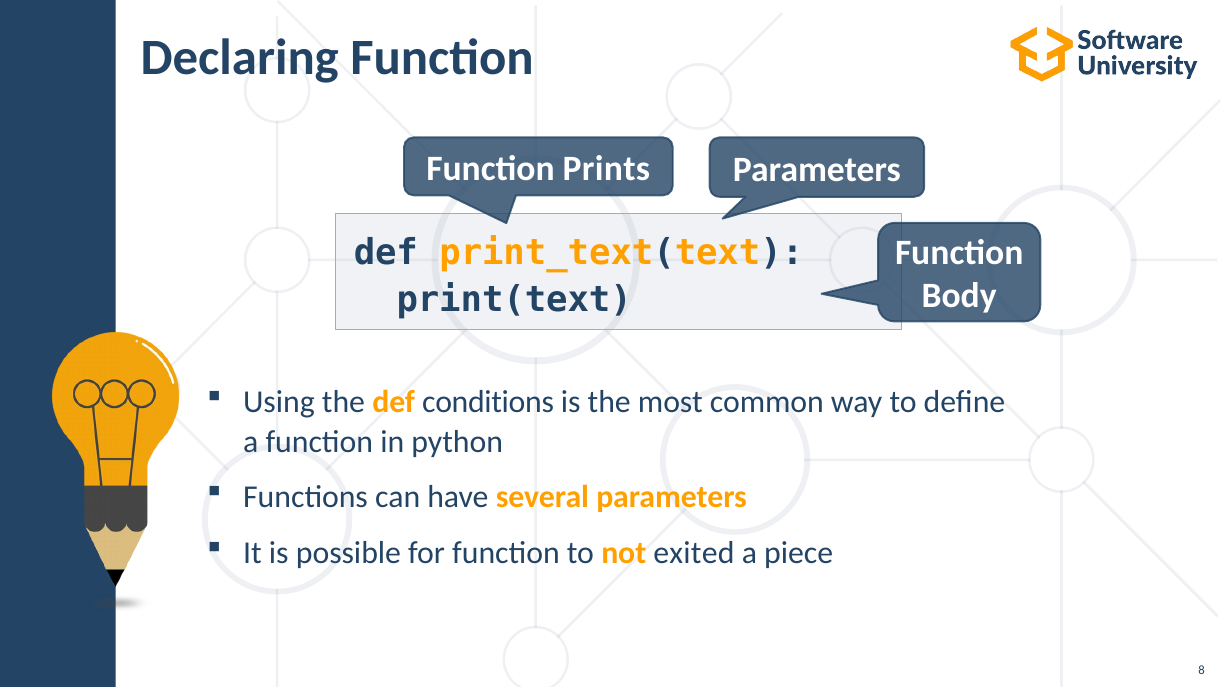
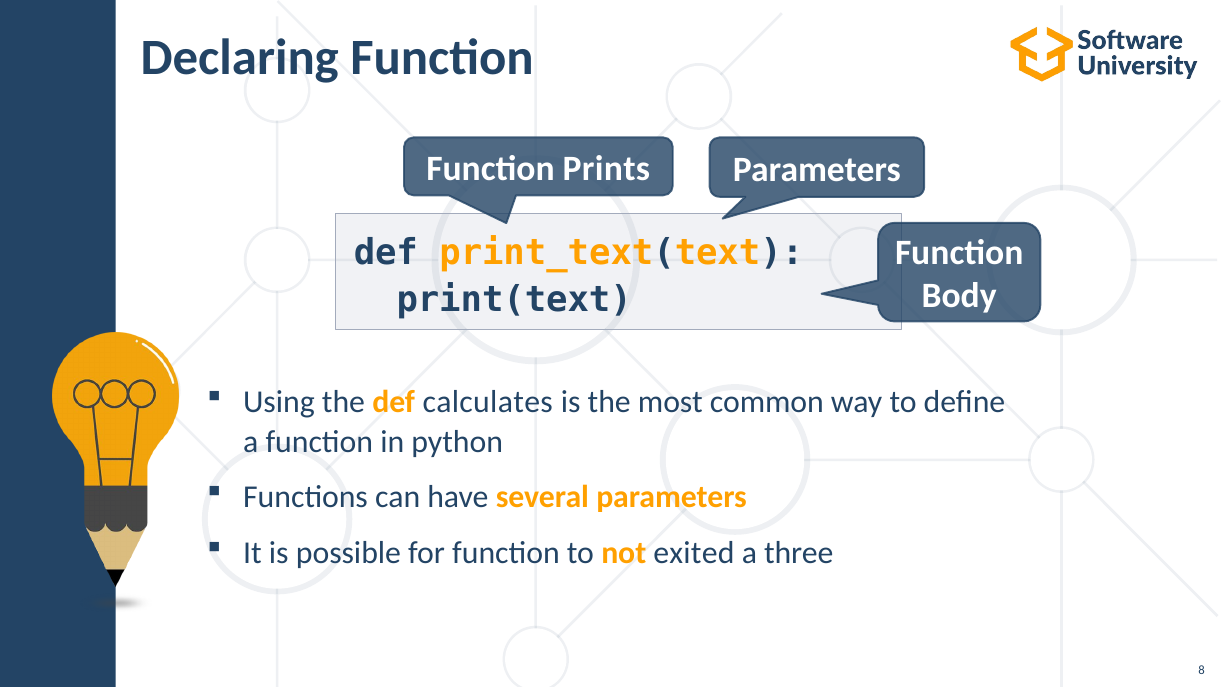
conditions: conditions -> calculates (488, 402)
piece: piece -> three (799, 553)
